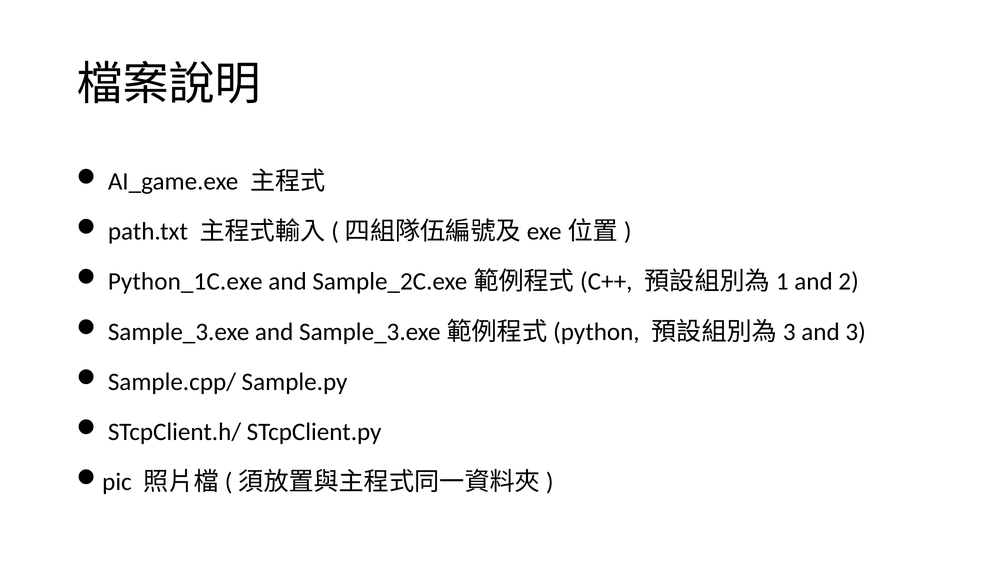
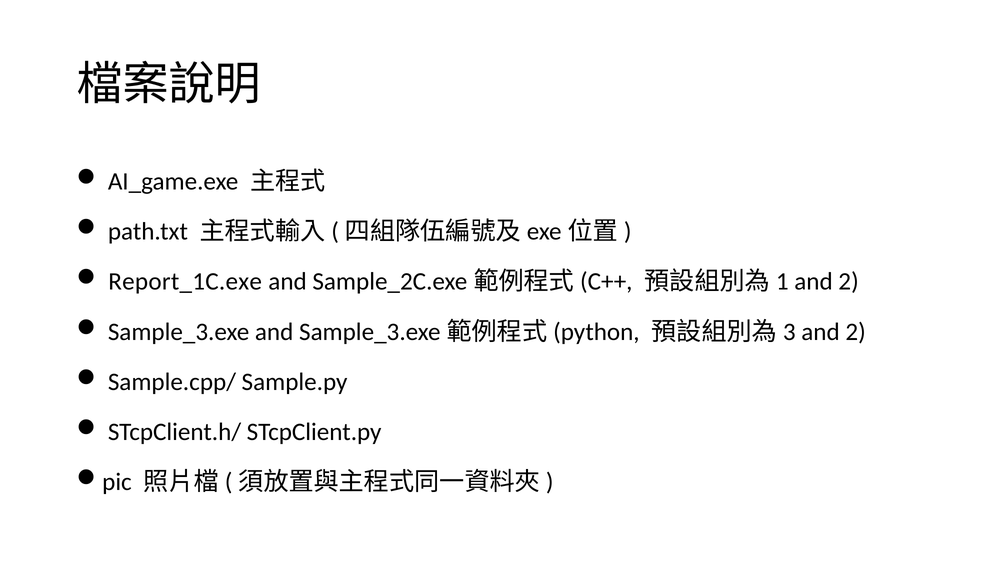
Python_1C.exe: Python_1C.exe -> Report_1C.exe (185, 282)
3: 3 -> 2 (856, 332)
